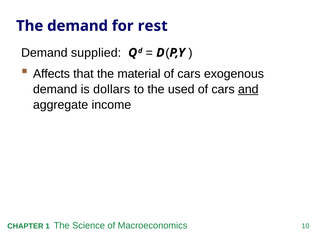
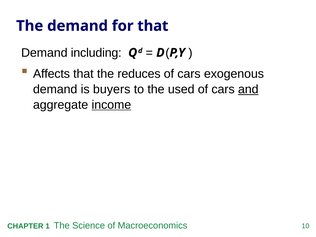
for rest: rest -> that (153, 26)
supplied: supplied -> including (96, 53)
material: material -> reduces (139, 74)
dollars: dollars -> buyers (112, 89)
income underline: none -> present (111, 105)
